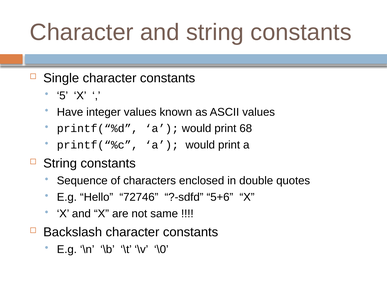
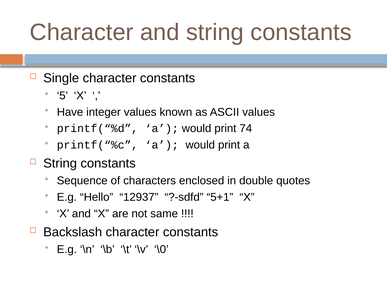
68: 68 -> 74 (246, 129)
72746: 72746 -> 12937 (139, 197)
5+6: 5+6 -> 5+1 (220, 197)
